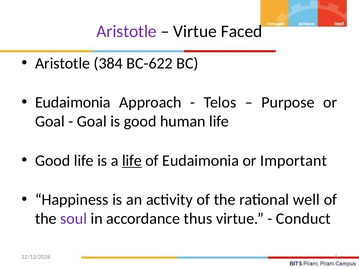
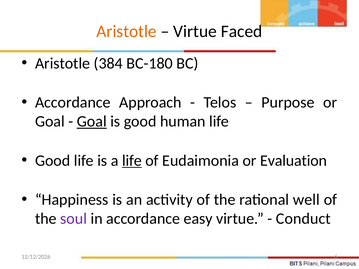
Aristotle colour: purple -> orange (127, 31)
BC-622: BC-622 -> BC-180 (150, 63)
Eudaimonia: Eudaimonia -> Accordance (73, 102)
Goal underline: none -> present (92, 122)
Important: Important -> Evaluation (294, 161)
thus: thus -> easy (198, 219)
